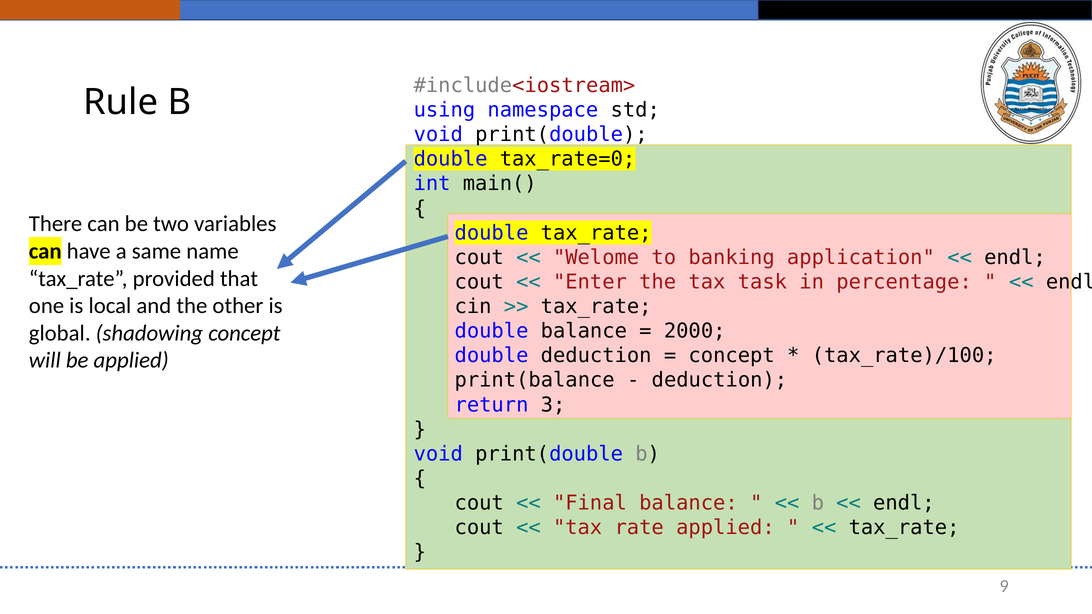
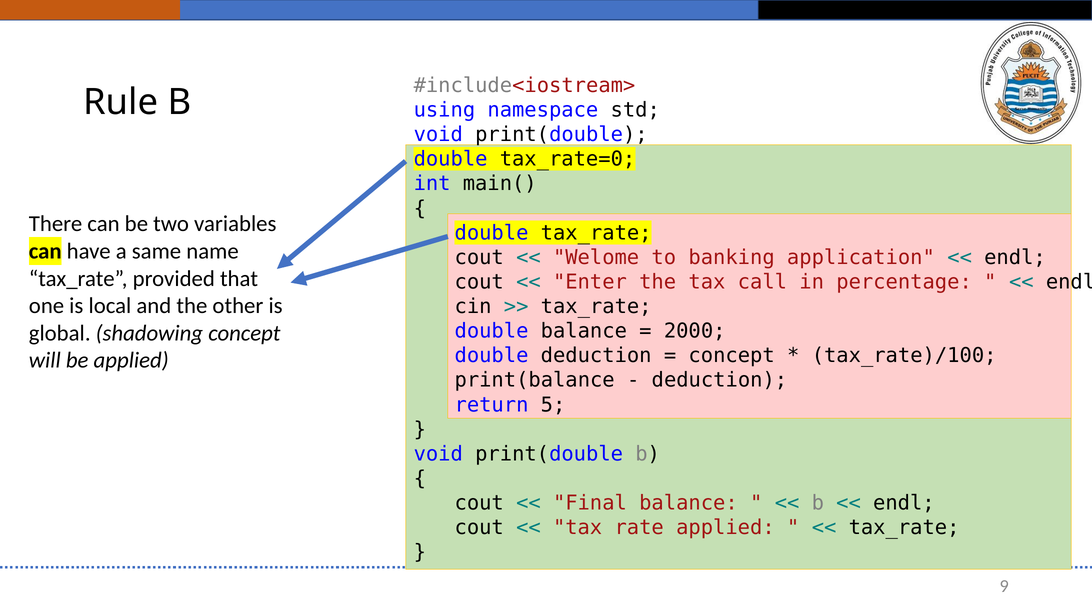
task: task -> call (762, 282)
3: 3 -> 5 (553, 405)
